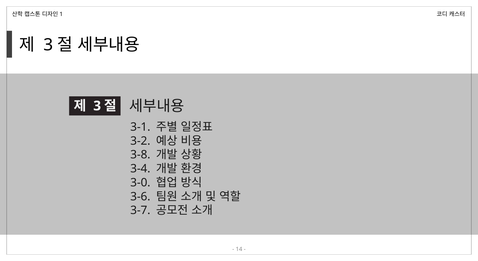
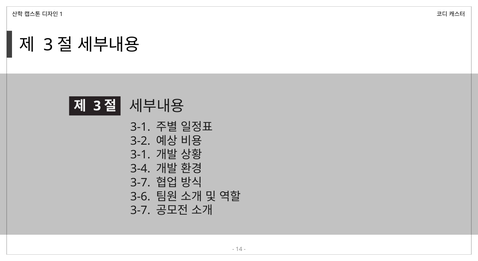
3-8: 3-8 -> 3-1 (140, 155)
3-0: 3-0 -> 3-7 (140, 183)
